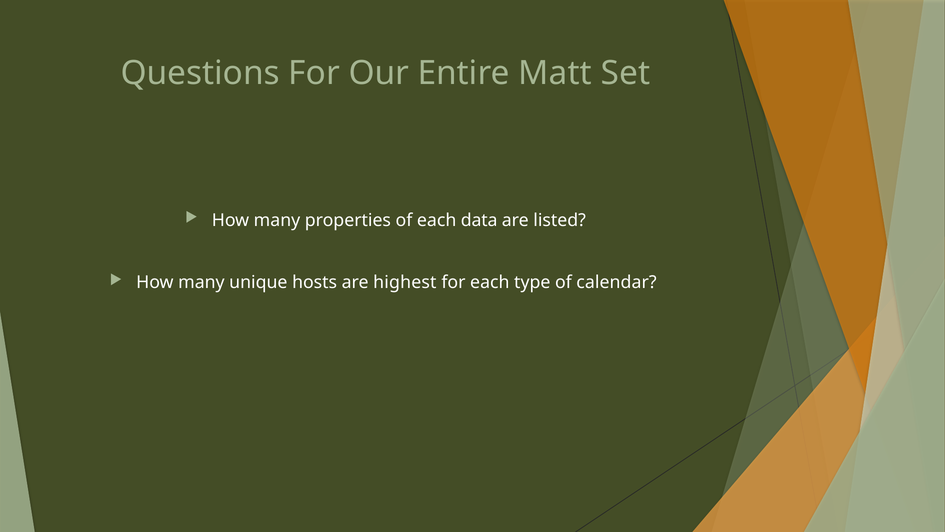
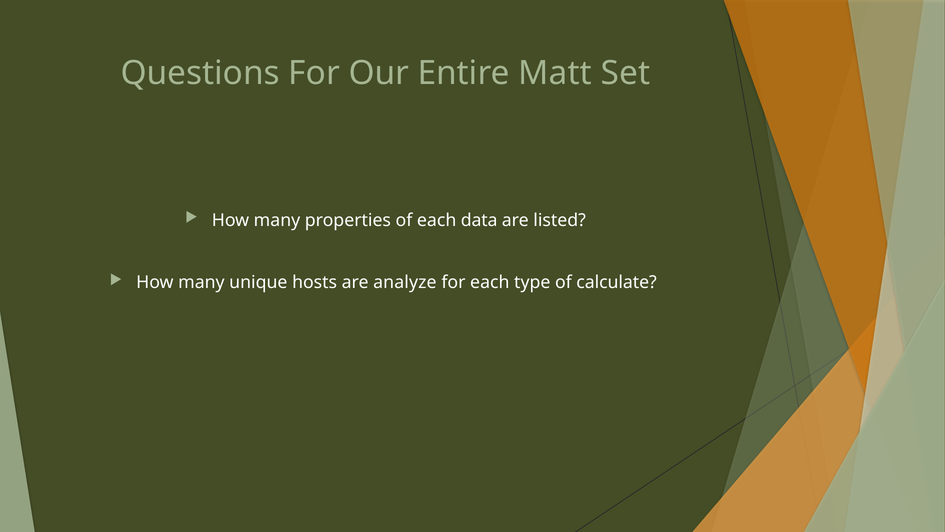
highest: highest -> analyze (405, 282)
calendar: calendar -> calculate (617, 282)
